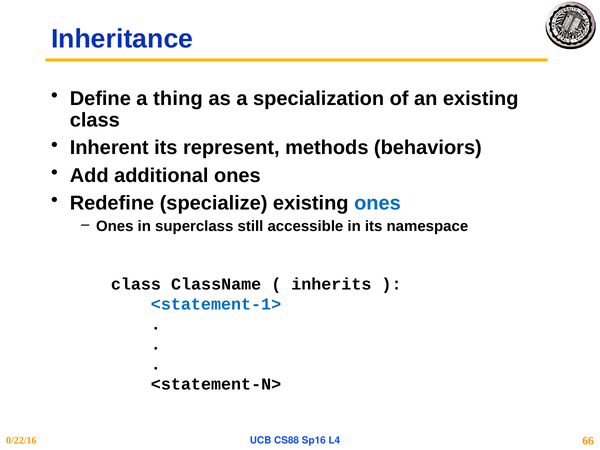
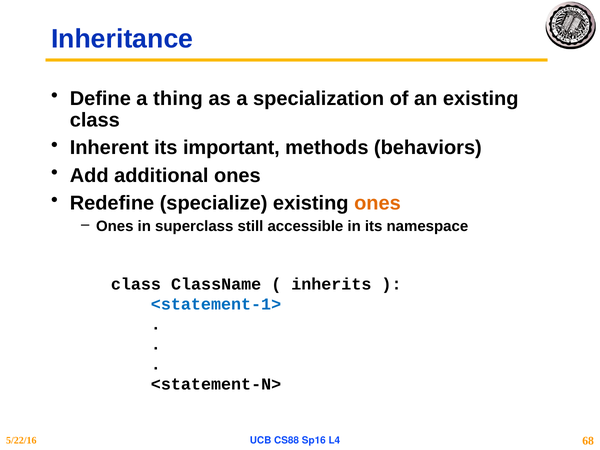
represent: represent -> important (231, 148)
ones colour: blue -> orange (377, 203)
0/22/16: 0/22/16 -> 5/22/16 (21, 441)
66: 66 -> 68 (588, 441)
